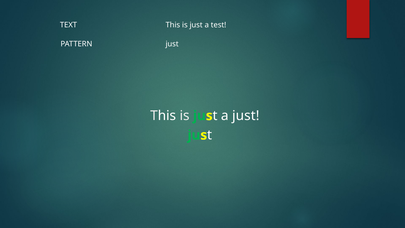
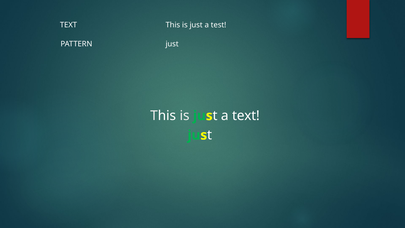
a just: just -> text (246, 116)
